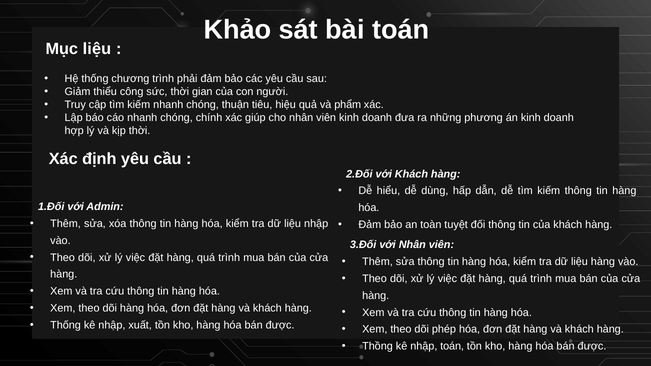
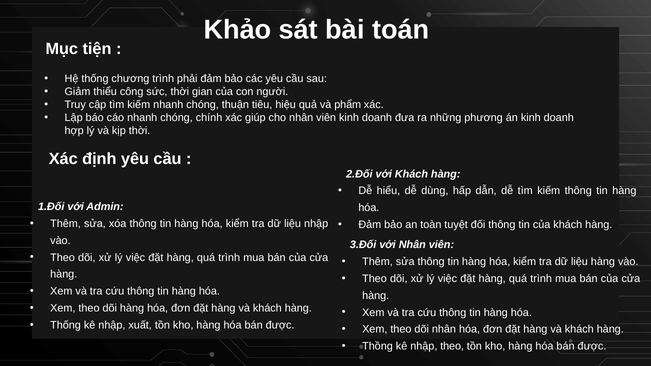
Mục liệu: liệu -> tiện (97, 49)
dõi phép: phép -> nhân (444, 330)
nhập toán: toán -> theo (452, 346)
